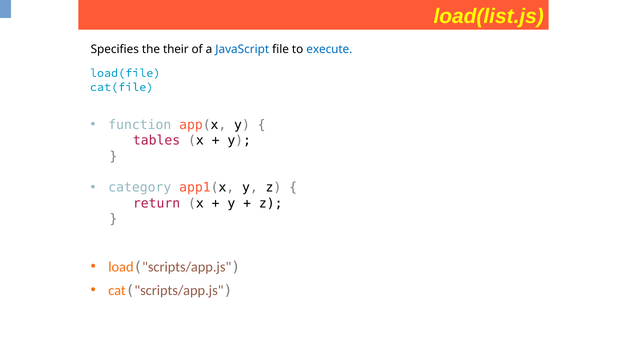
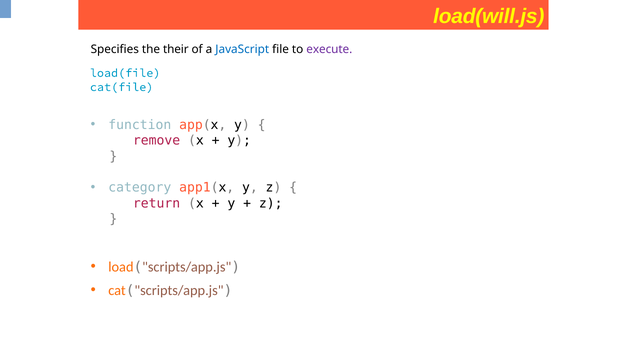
load(list.js: load(list.js -> load(will.js (489, 16)
execute colour: blue -> purple (329, 49)
tables: tables -> remove (157, 140)
